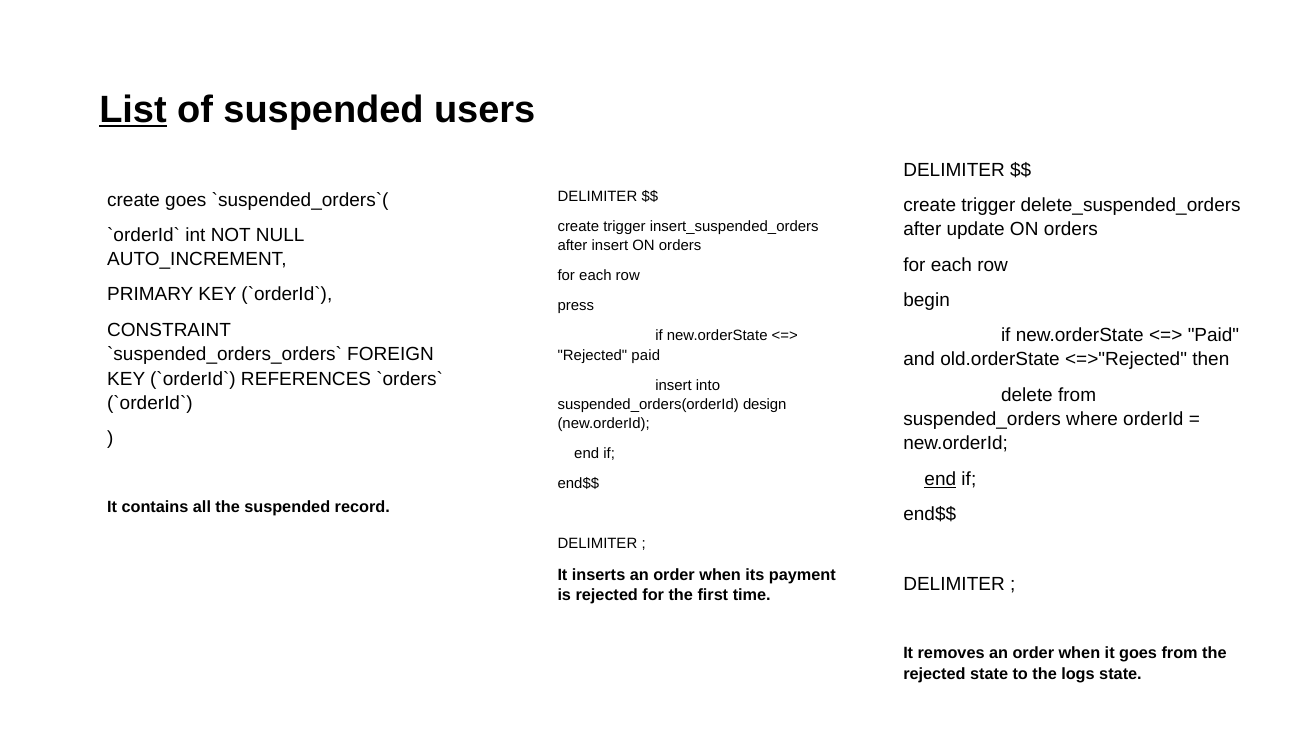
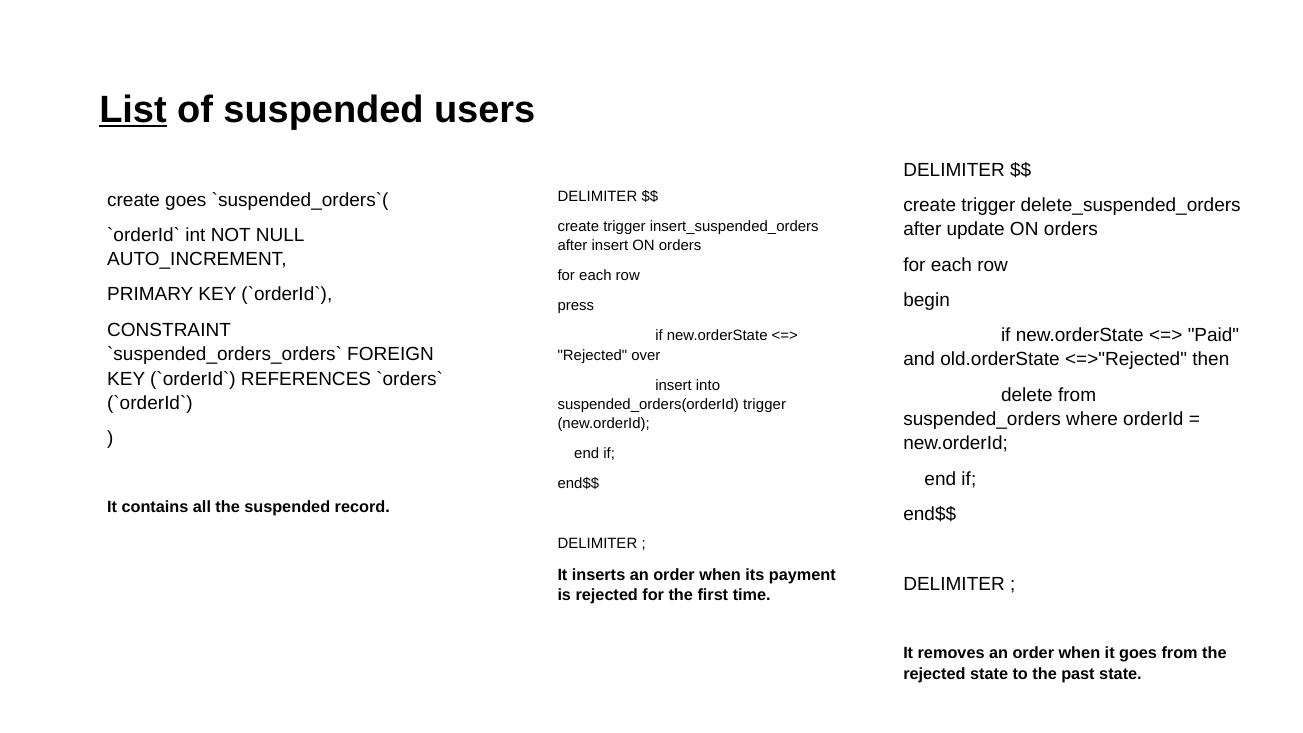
Rejected paid: paid -> over (646, 355)
suspended_orders(orderId design: design -> trigger (765, 404)
end underline: present -> none (940, 479)
logs: logs -> past (1078, 674)
